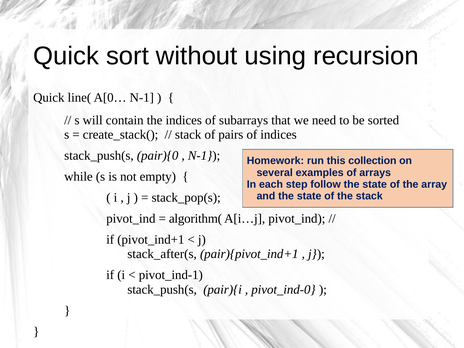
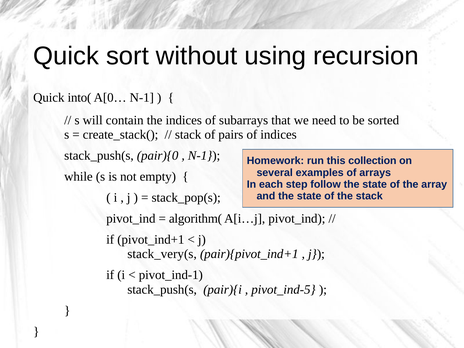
line(: line( -> into( (79, 98)
stack_after(s: stack_after(s -> stack_very(s (162, 254)
pivot_ind-0: pivot_ind-0 -> pivot_ind-5 (283, 289)
